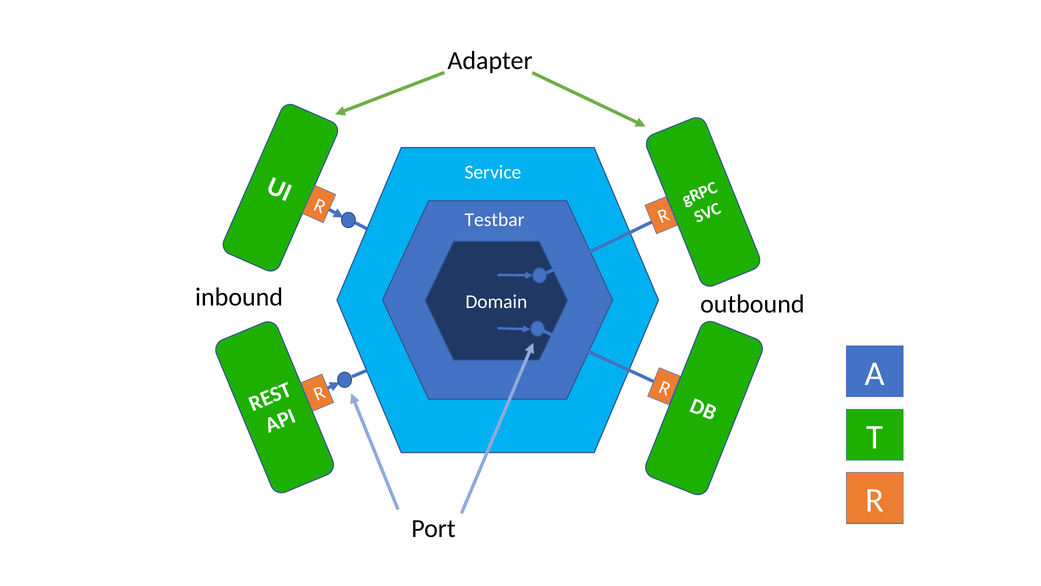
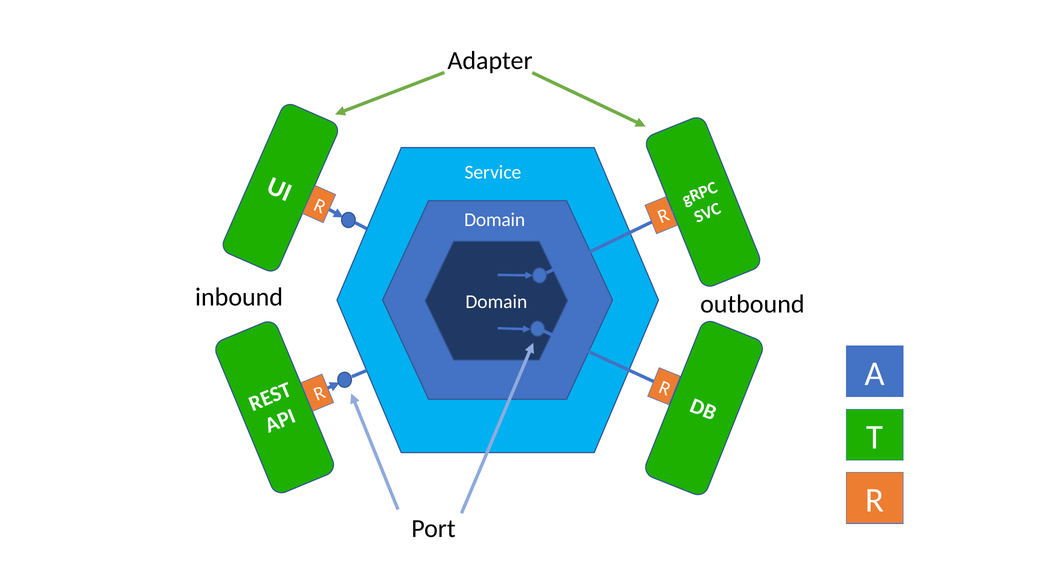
Testbar: Testbar -> Domain (495, 220)
